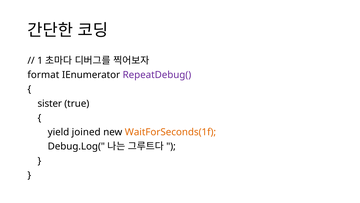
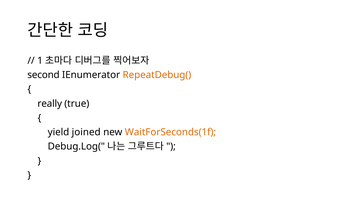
format: format -> second (43, 75)
RepeatDebug( colour: purple -> orange (157, 75)
sister: sister -> really (50, 103)
